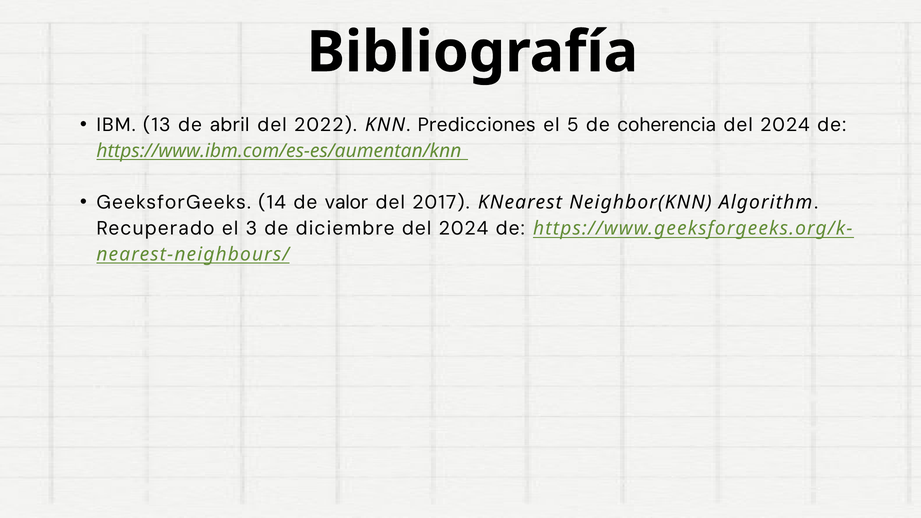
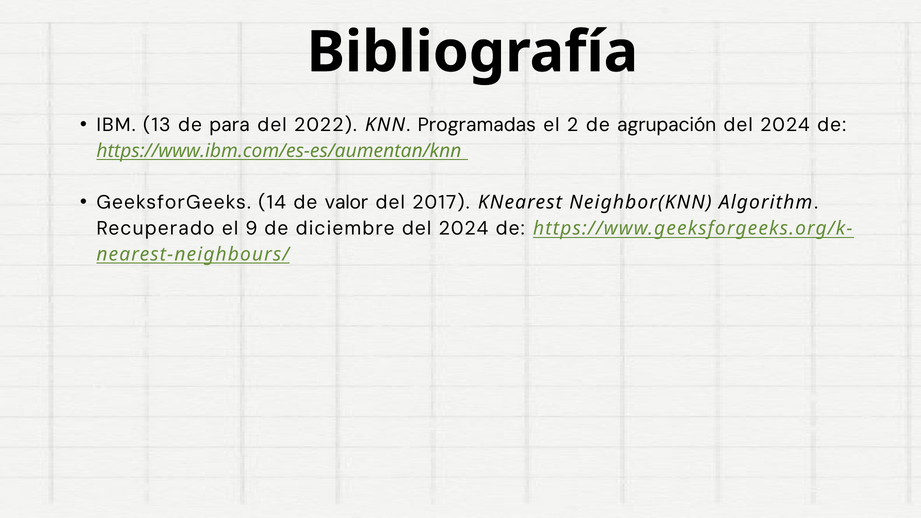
abril: abril -> para (230, 125)
Predicciones: Predicciones -> Programadas (477, 125)
5: 5 -> 2 (573, 125)
coherencia: coherencia -> agrupación (667, 125)
3: 3 -> 9 (251, 229)
